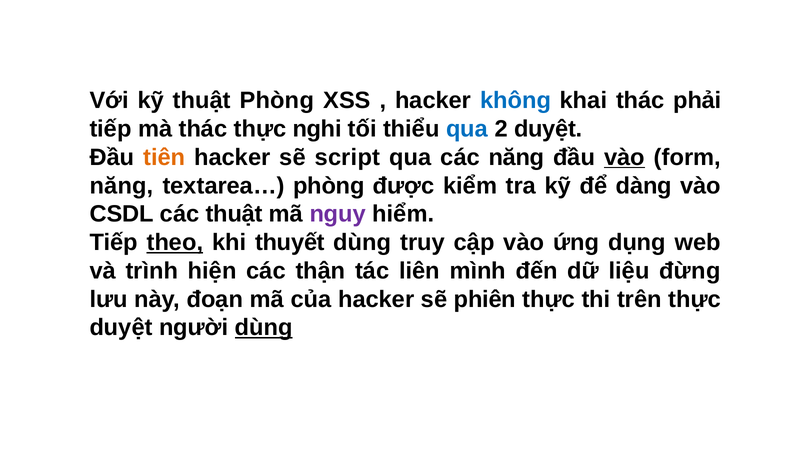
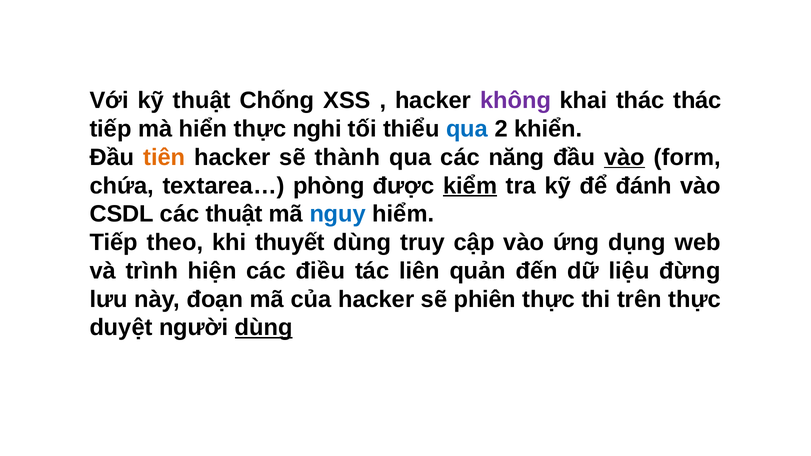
thuật Phòng: Phòng -> Chống (277, 101)
không colour: blue -> purple (516, 101)
thác phải: phải -> thác (697, 101)
mà thác: thác -> hiển (203, 129)
2 duyệt: duyệt -> khiển (548, 129)
script: script -> thành (347, 157)
năng: năng -> chứa (122, 186)
kiểm underline: none -> present (470, 186)
dàng: dàng -> đánh (644, 186)
nguy colour: purple -> blue (338, 214)
theo underline: present -> none (175, 243)
thận: thận -> điều (320, 271)
mình: mình -> quản (478, 271)
